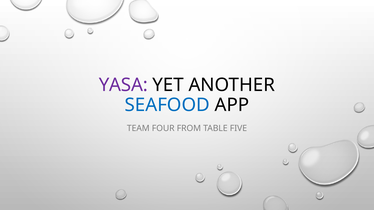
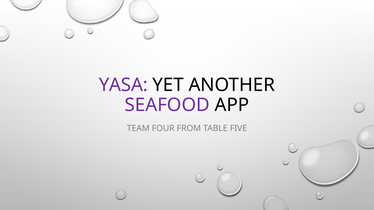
SEAFOOD colour: blue -> purple (167, 105)
